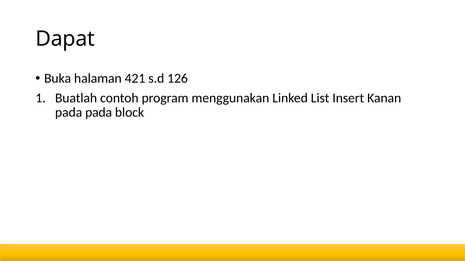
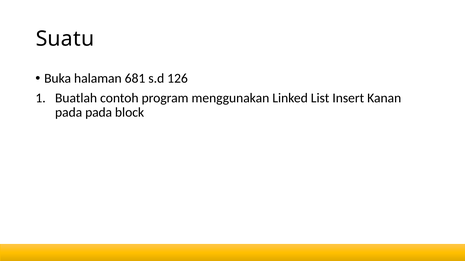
Dapat: Dapat -> Suatu (65, 39)
421: 421 -> 681 (135, 79)
